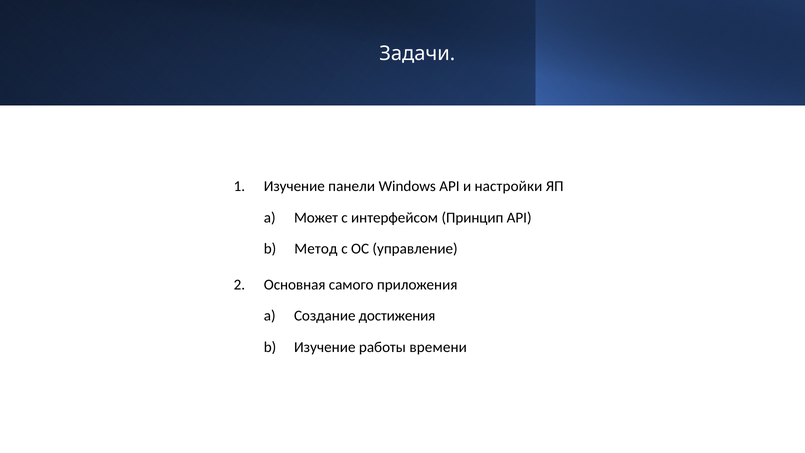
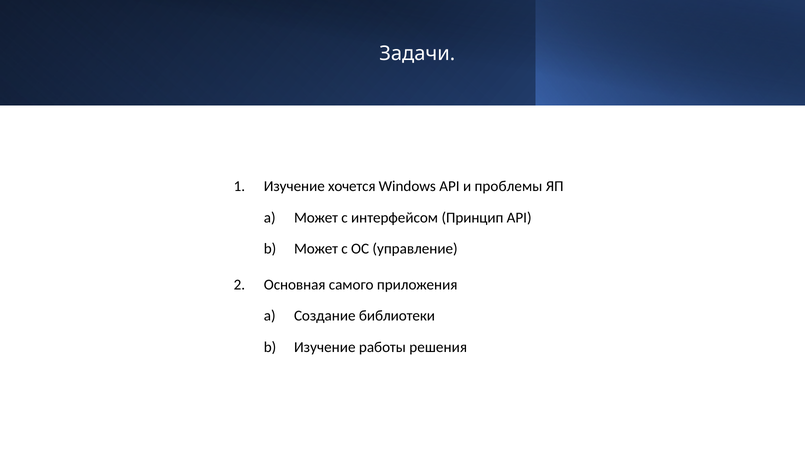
панели: панели -> хочется (352, 186)
настройки: настройки -> проблемы (508, 186)
Метод: Метод -> Может (316, 249)
достижения: достижения -> библиотеки (397, 316)
времени: времени -> решения (438, 347)
